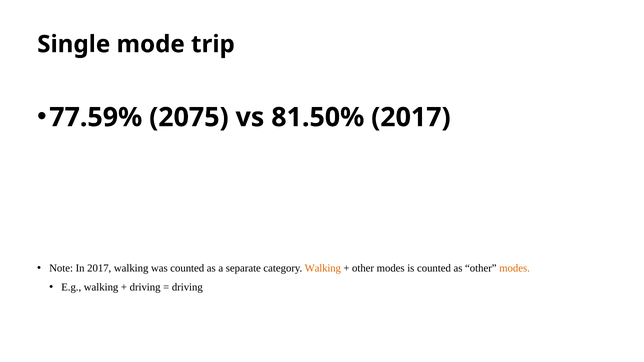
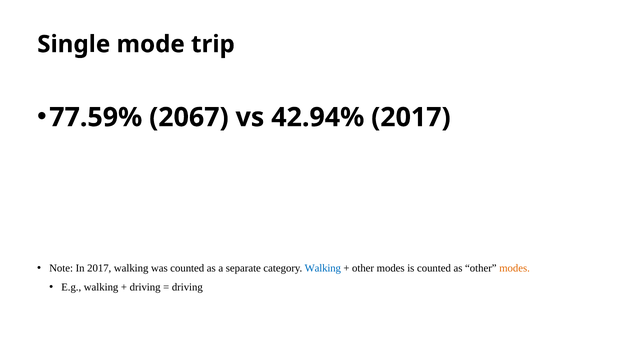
2075: 2075 -> 2067 (189, 117)
81.50%: 81.50% -> 42.94% (318, 117)
Walking colour: orange -> blue (323, 269)
